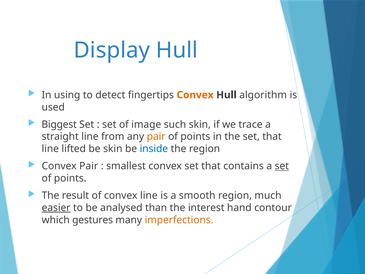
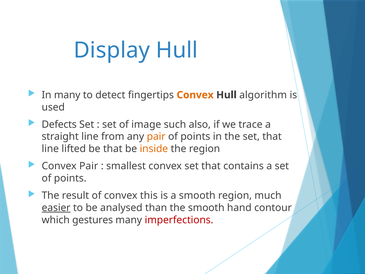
In using: using -> many (67, 95)
Biggest: Biggest -> Defects (59, 124)
such skin: skin -> also (200, 124)
be skin: skin -> that (113, 149)
inside colour: blue -> orange (154, 149)
set underline: present -> none (282, 166)
convex line: line -> this (149, 195)
the interest: interest -> smooth (206, 208)
imperfections colour: orange -> red (179, 220)
